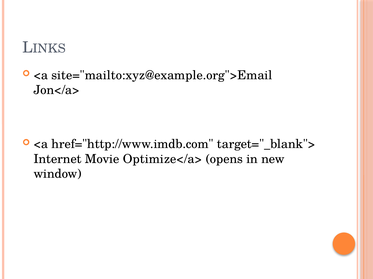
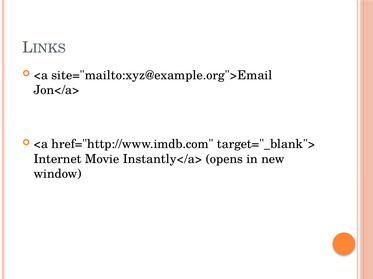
Optimize</a>: Optimize</a> -> Instantly</a> (163, 159)
